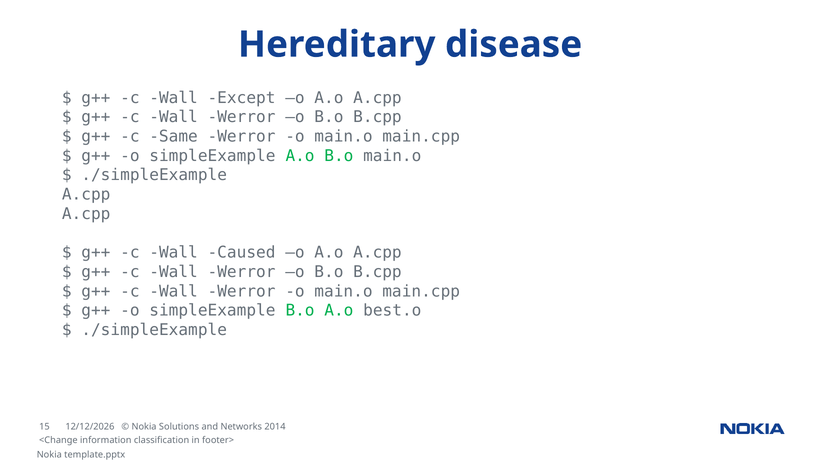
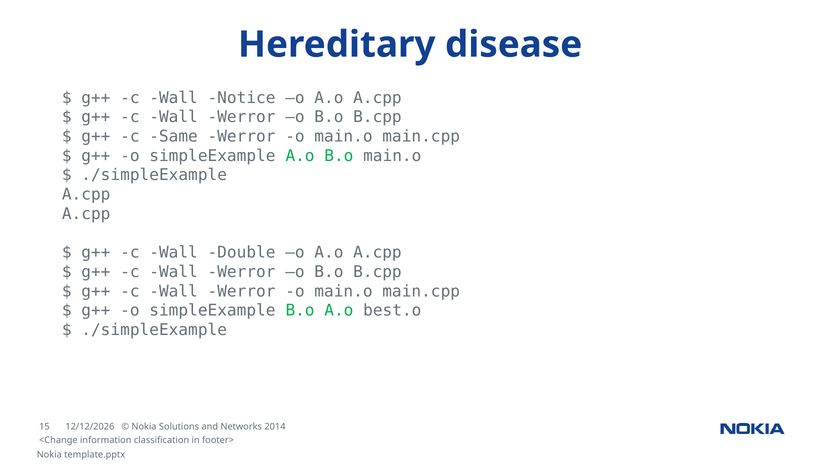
Except: Except -> Notice (242, 98)
Caused: Caused -> Double (242, 252)
